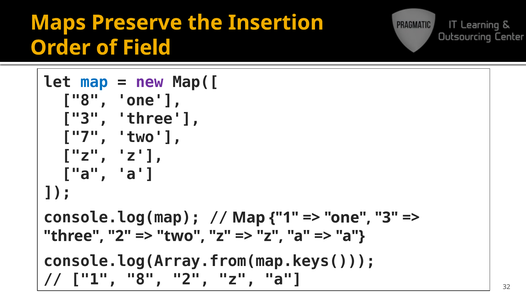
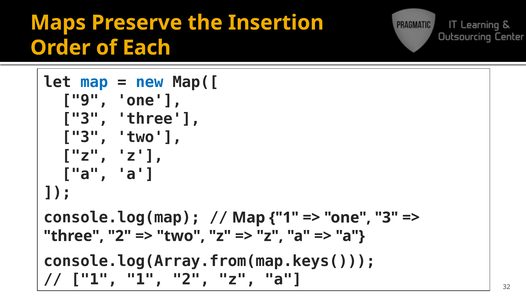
Field: Field -> Each (147, 48)
new colour: purple -> blue (150, 82)
8: 8 -> 9 (85, 100)
7: 7 -> 3 (85, 137)
1 8: 8 -> 1 (145, 279)
